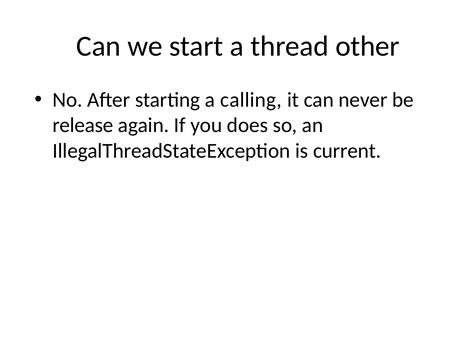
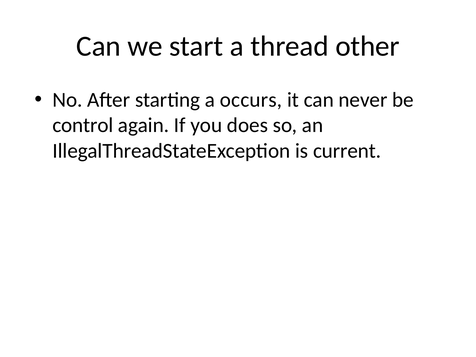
calling: calling -> occurs (251, 100)
release: release -> control (83, 125)
